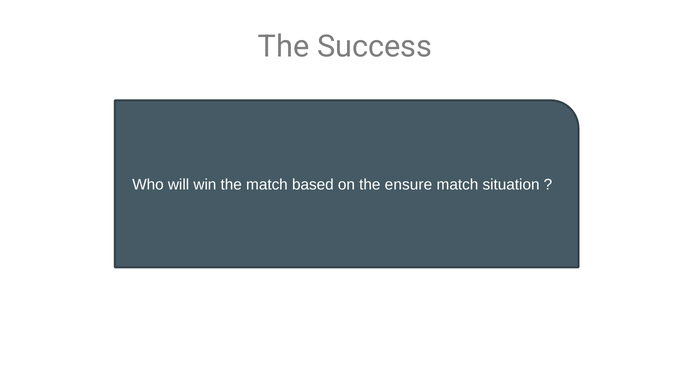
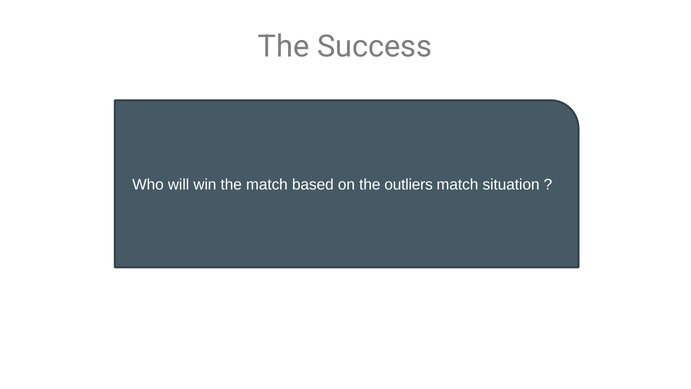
ensure: ensure -> outliers (409, 185)
